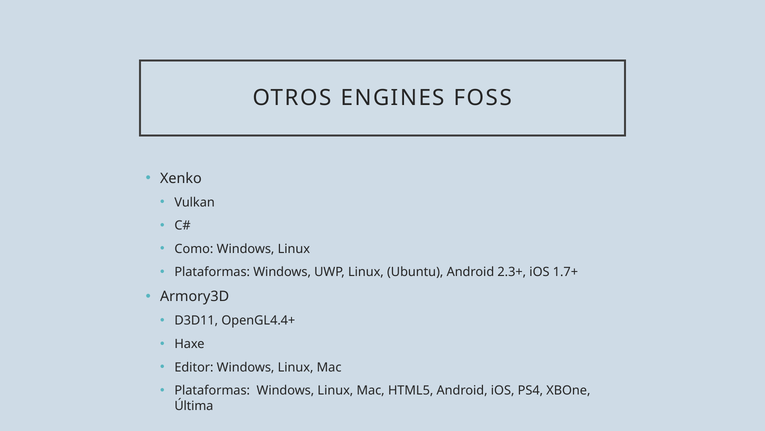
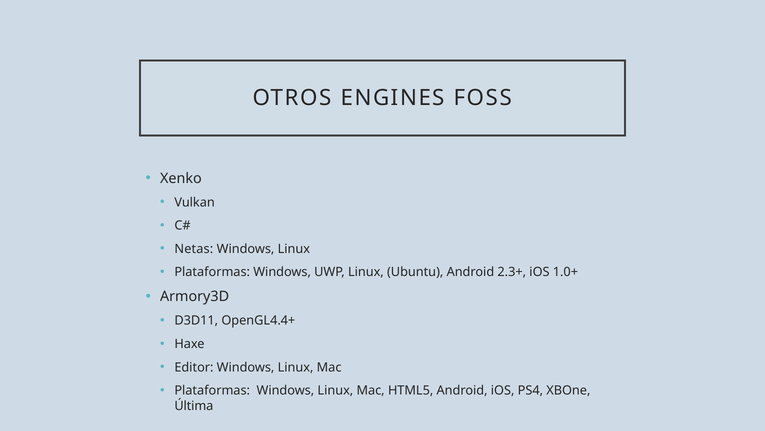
Como: Como -> Netas (194, 249)
1.7+: 1.7+ -> 1.0+ (565, 272)
